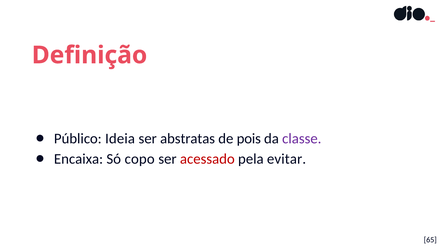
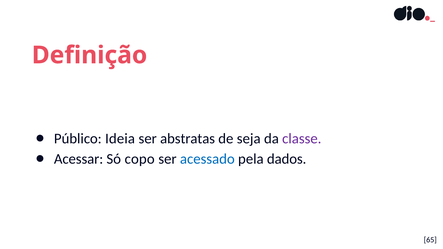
pois: pois -> seja (249, 139)
Encaixa: Encaixa -> Acessar (79, 159)
acessado colour: red -> blue (207, 159)
evitar: evitar -> dados (287, 159)
